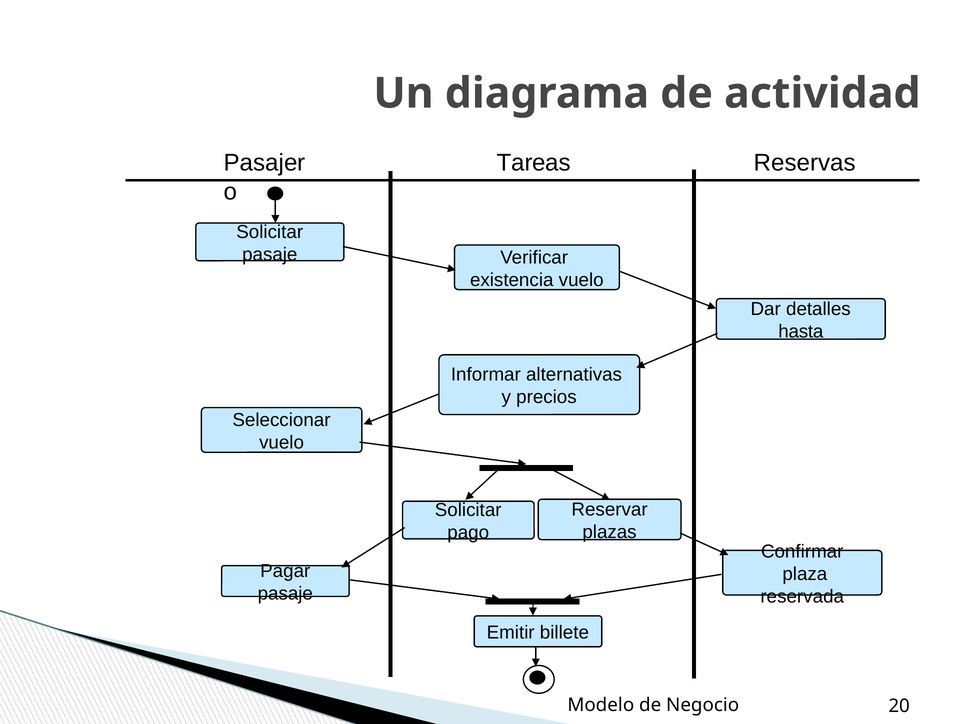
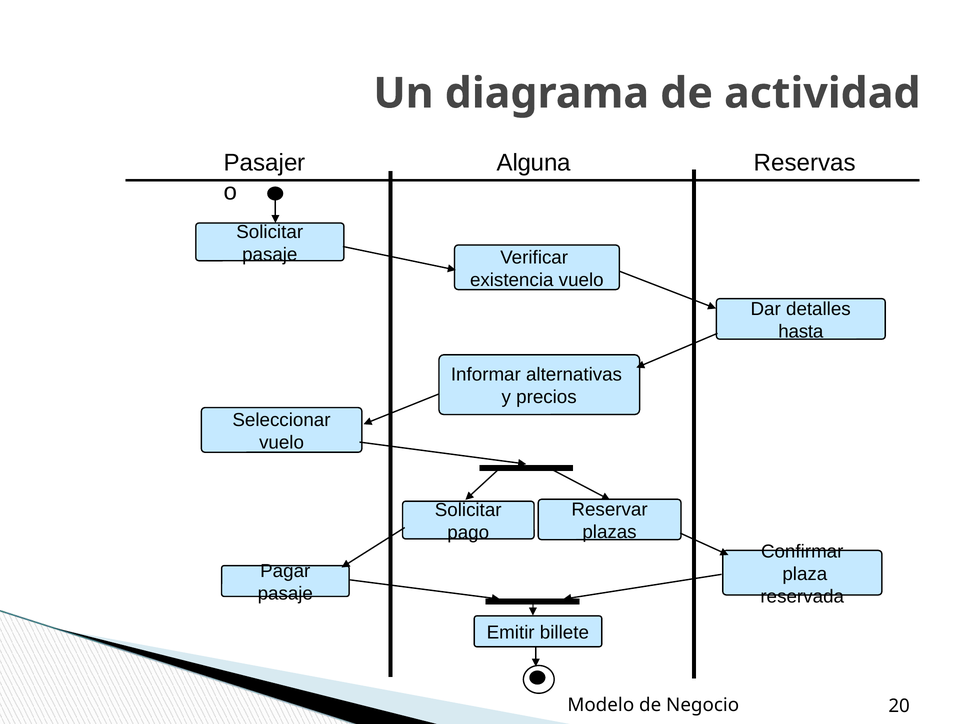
Tareas: Tareas -> Alguna (534, 163)
